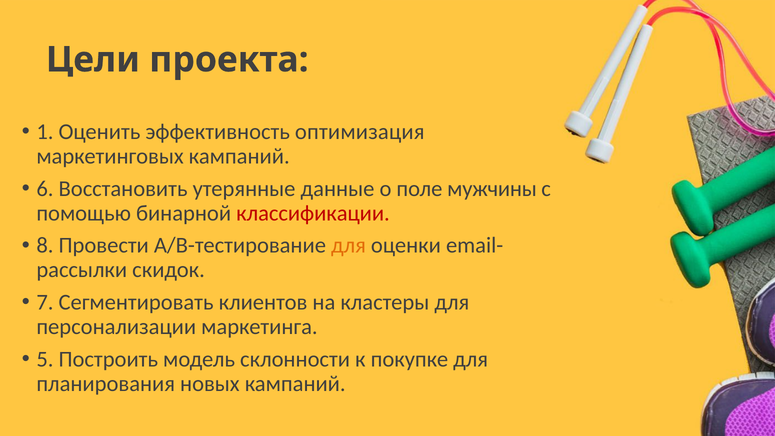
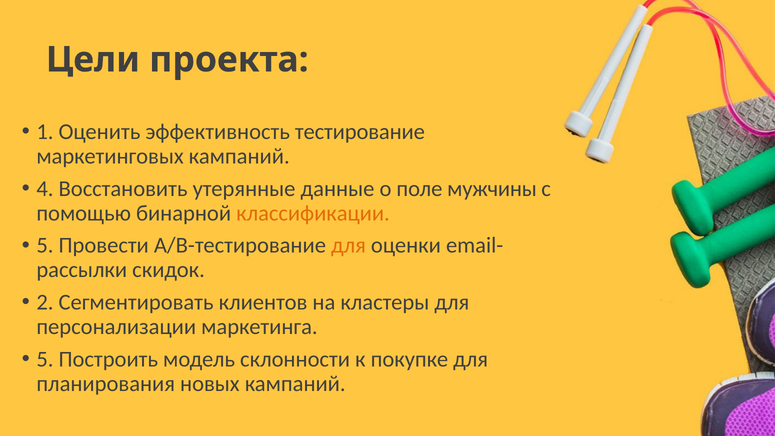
оптимизация: оптимизация -> тестирование (360, 132)
6: 6 -> 4 (45, 189)
классификации colour: red -> orange (313, 213)
8: 8 -> 5 (45, 245)
7: 7 -> 2 (45, 302)
